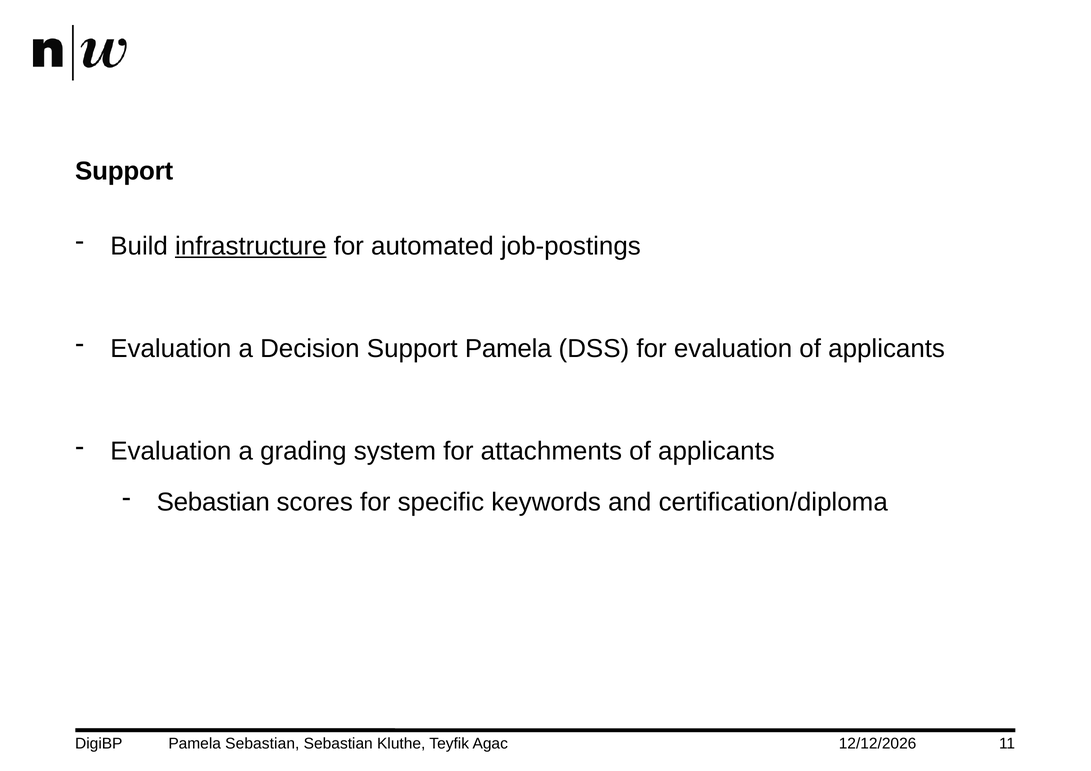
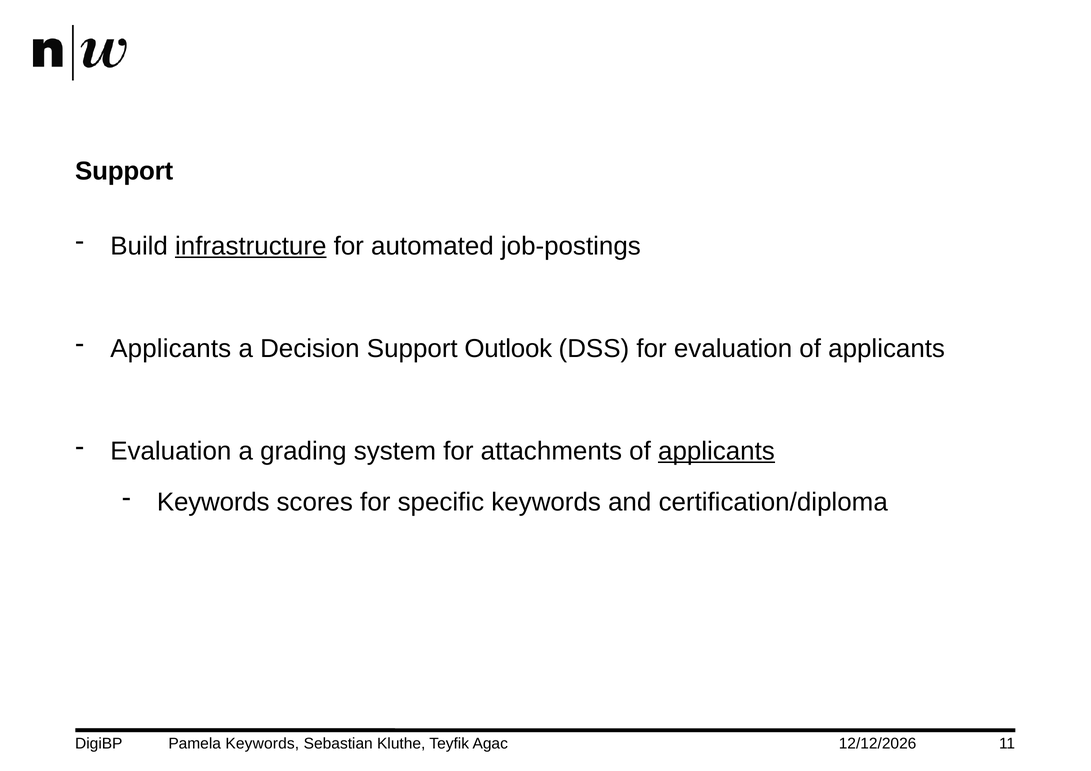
Evaluation: Evaluation -> Applicants (171, 349)
Support Pamela: Pamela -> Outlook (508, 349)
applicants underline: none -> present (716, 451)
Sebastian: Sebastian -> Keywords (213, 503)
Pamela Sebastian: Sebastian -> Keywords (262, 744)
